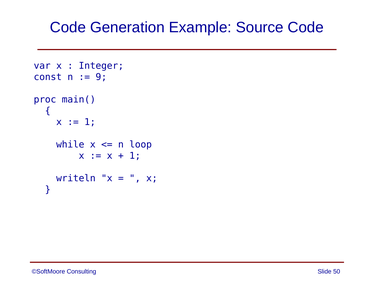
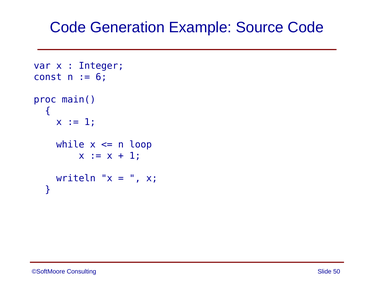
9: 9 -> 6 (101, 77)
